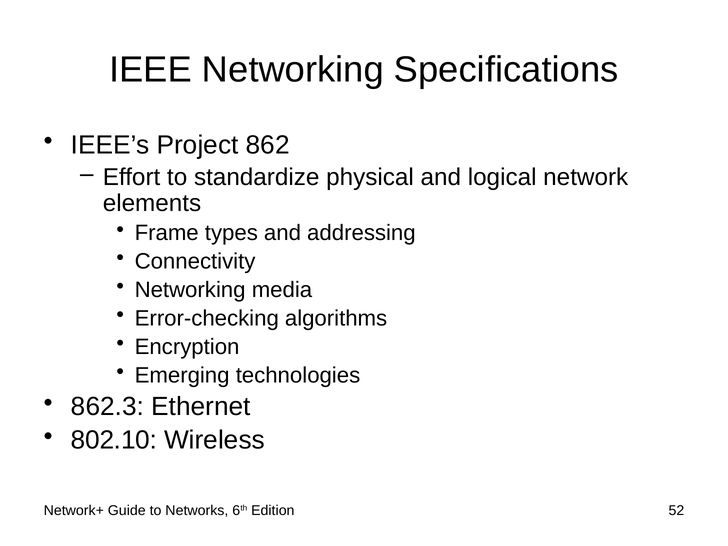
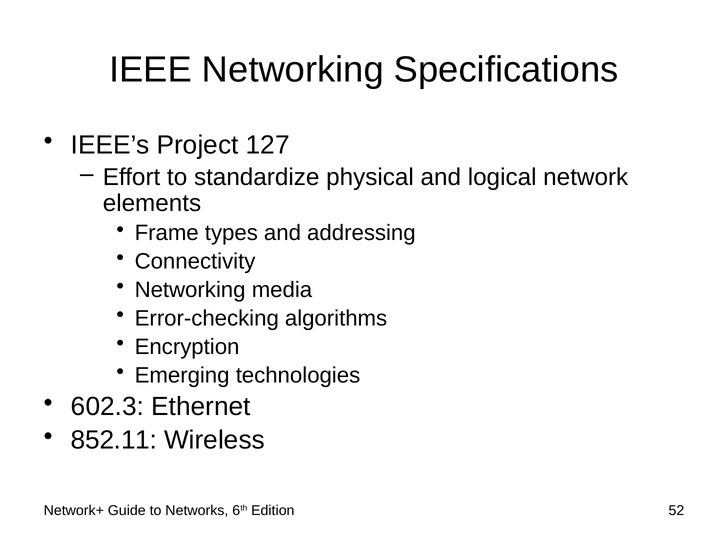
862: 862 -> 127 (268, 145)
862.3: 862.3 -> 602.3 (108, 407)
802.10: 802.10 -> 852.11 (114, 440)
